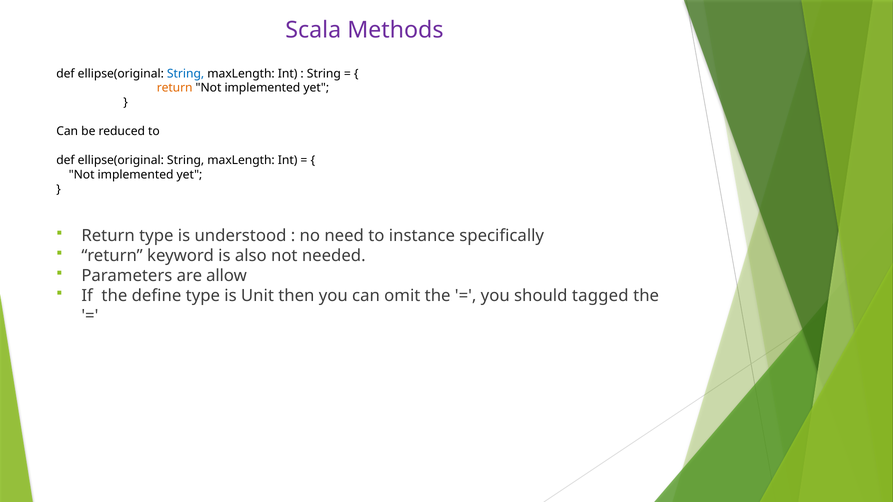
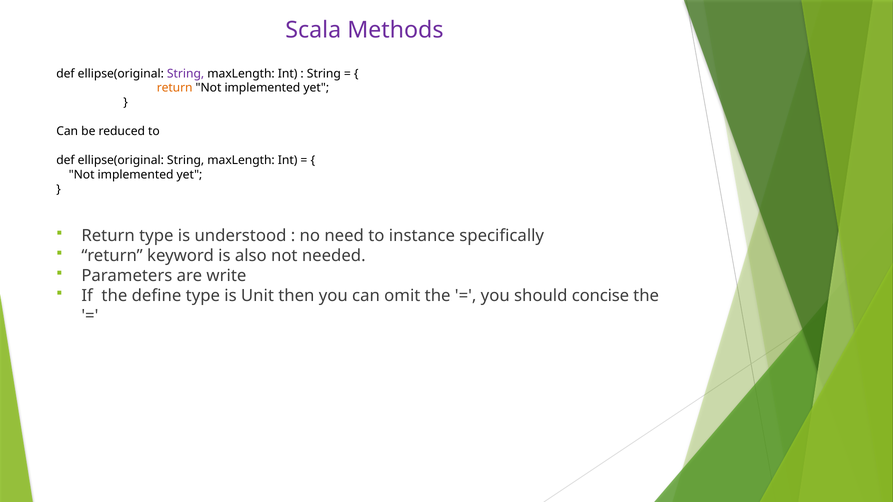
String colour: blue -> purple (186, 74)
allow: allow -> write (226, 276)
tagged: tagged -> concise (600, 296)
